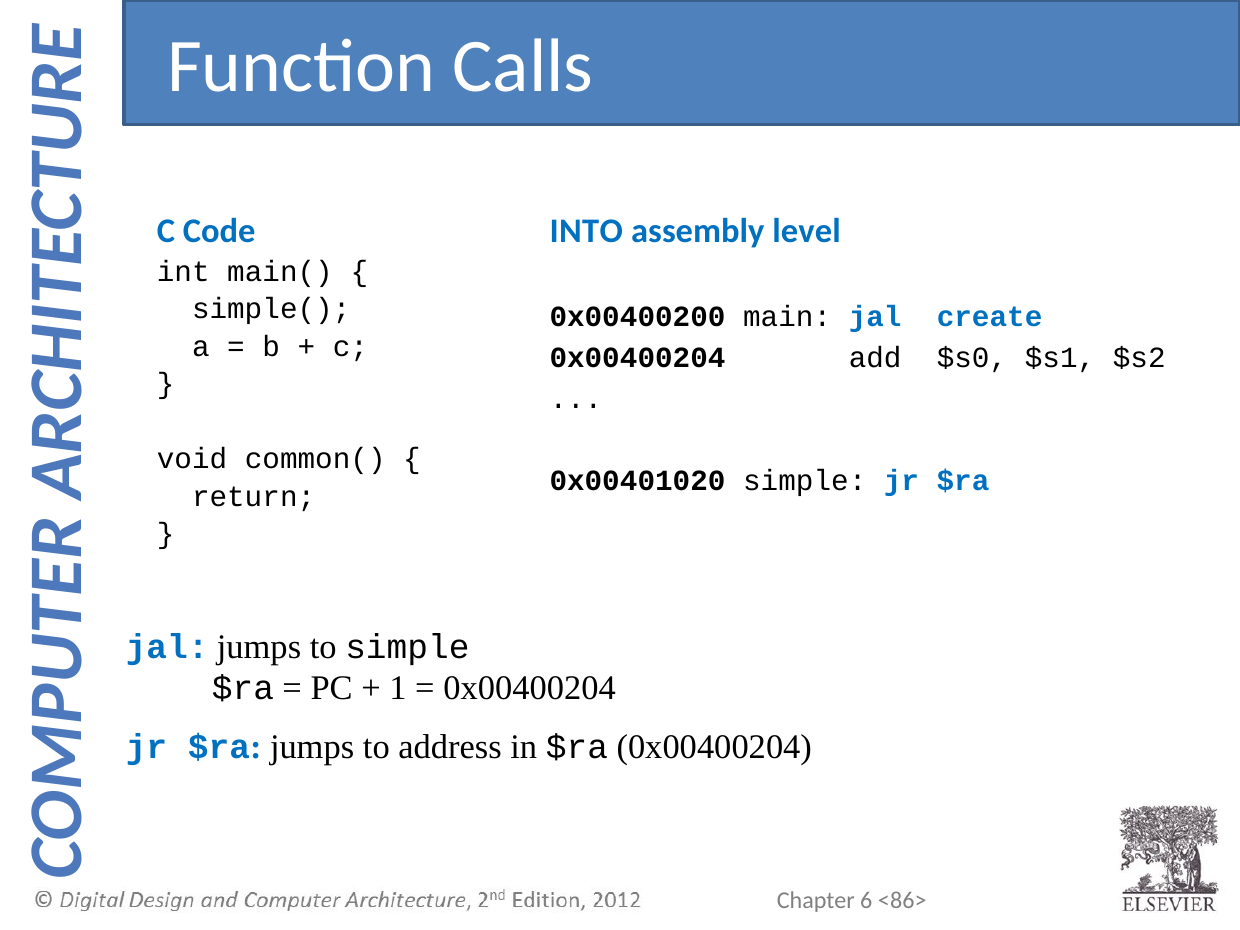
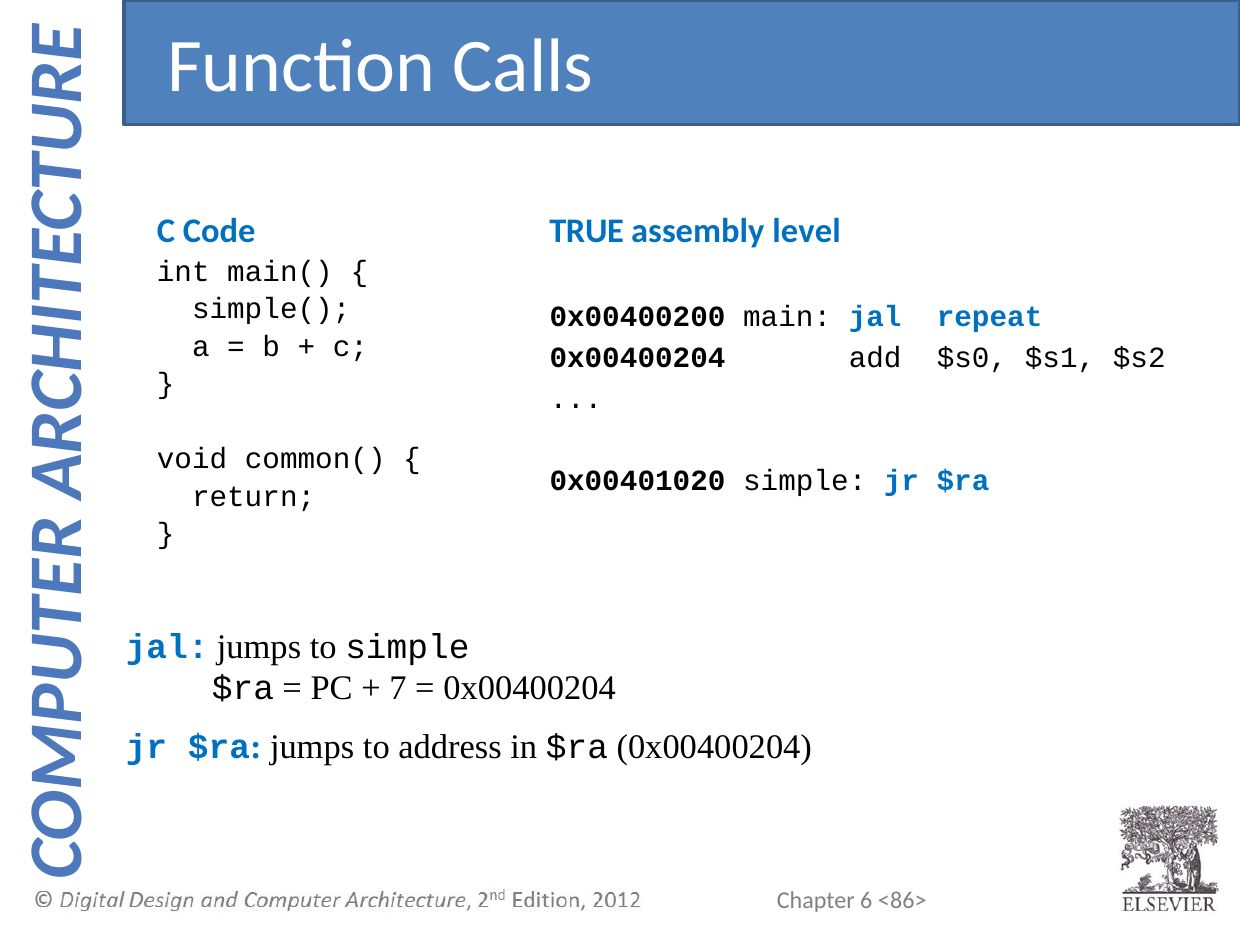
INTO: INTO -> TRUE (587, 231)
create: create -> repeat (990, 316)
1: 1 -> 7 (398, 688)
